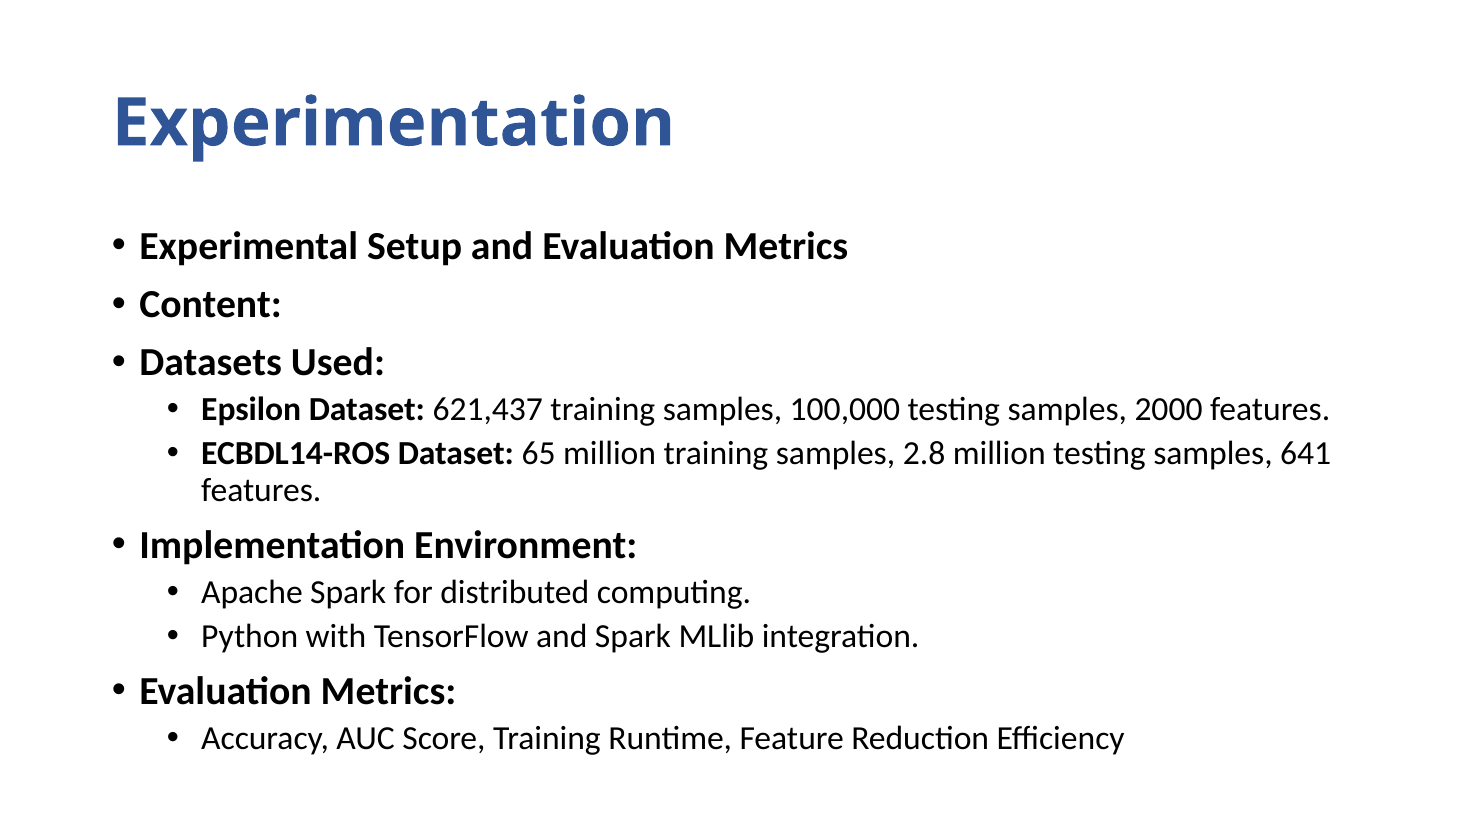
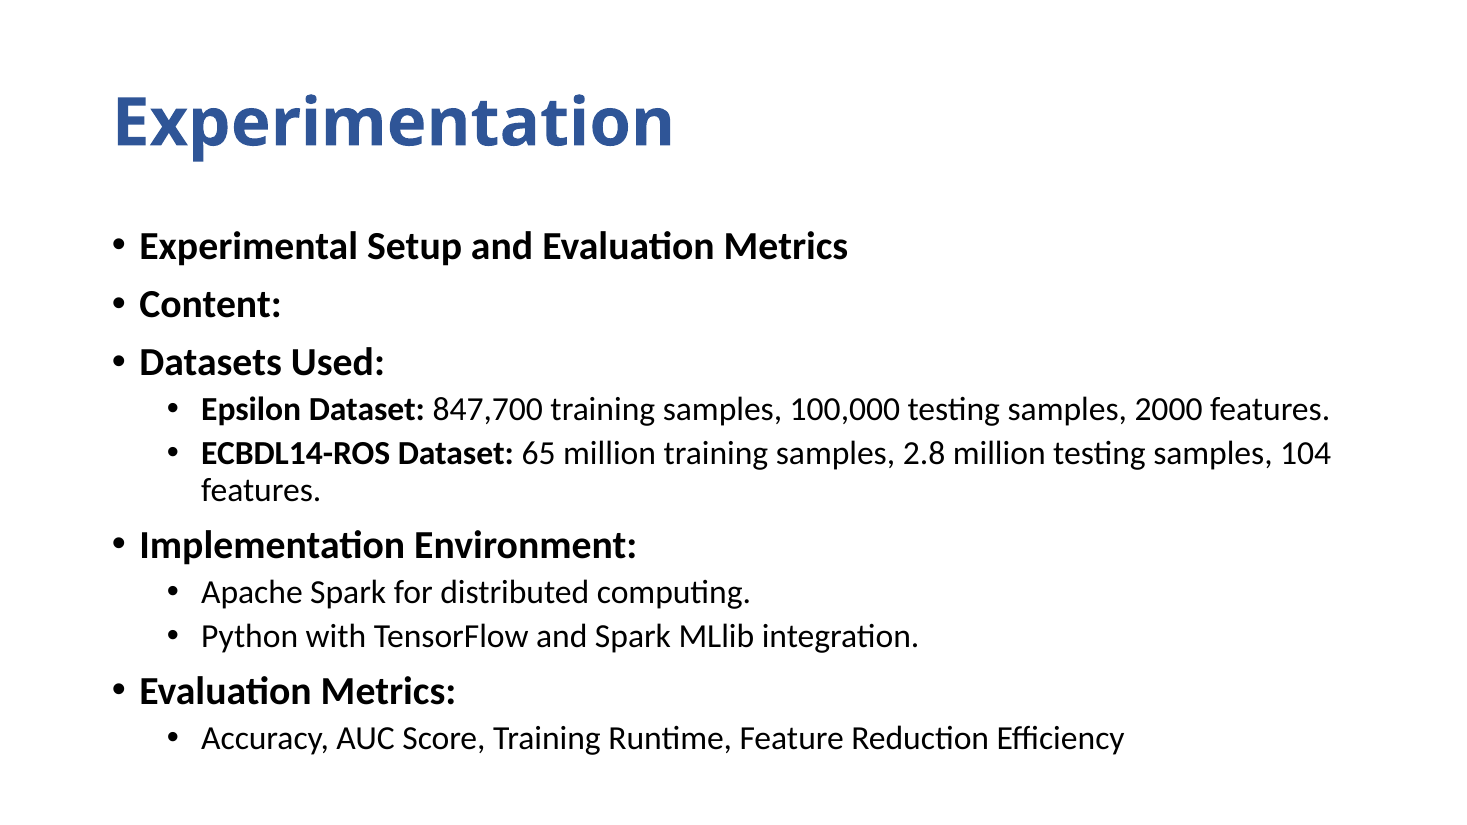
621,437: 621,437 -> 847,700 (488, 410)
641: 641 -> 104 (1306, 454)
